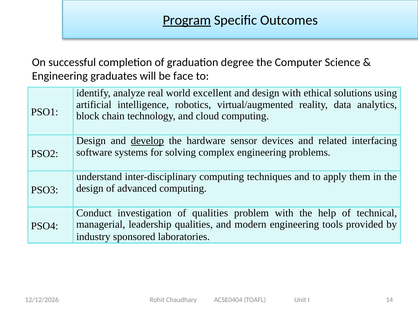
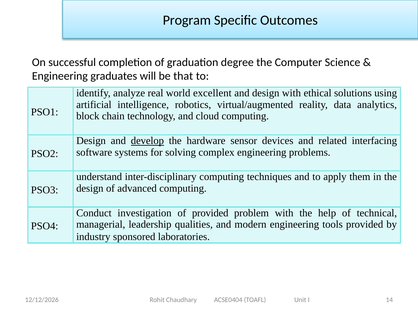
Program underline: present -> none (187, 20)
face: face -> that (183, 76)
of qualities: qualities -> provided (210, 213)
